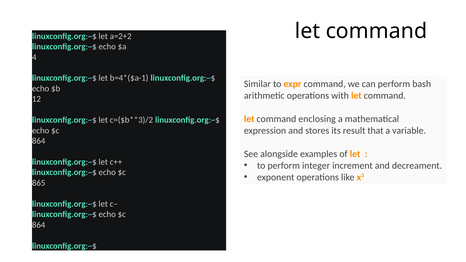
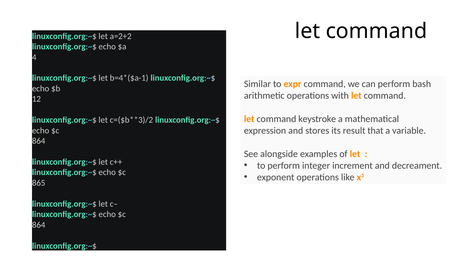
enclosing: enclosing -> keystroke (317, 119)
